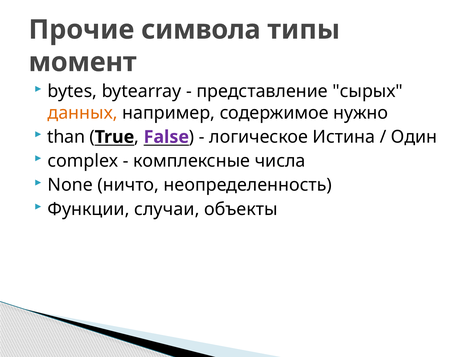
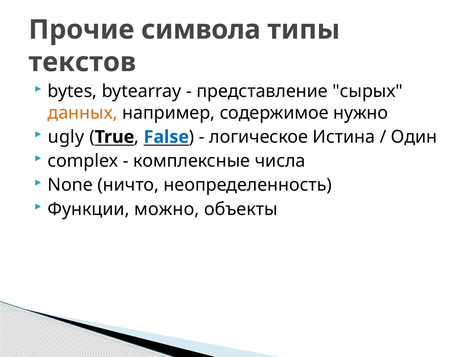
момент: момент -> текстов (82, 62)
than: than -> ugly (66, 137)
False colour: purple -> blue (166, 137)
случаи: случаи -> можно (167, 209)
